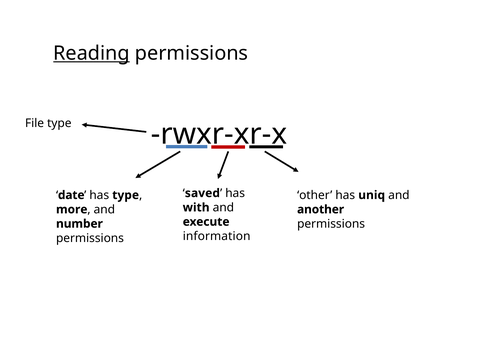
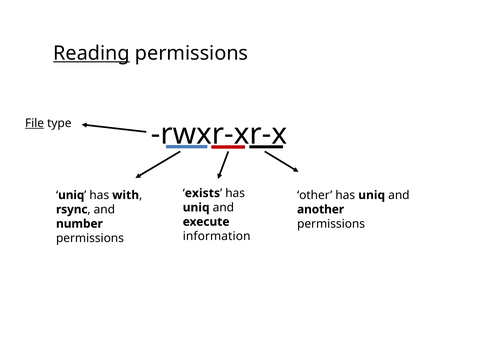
File underline: none -> present (35, 123)
saved: saved -> exists (202, 193)
date: date -> uniq (71, 195)
has type: type -> with (126, 195)
with: with -> uniq (196, 207)
more: more -> rsync (72, 209)
